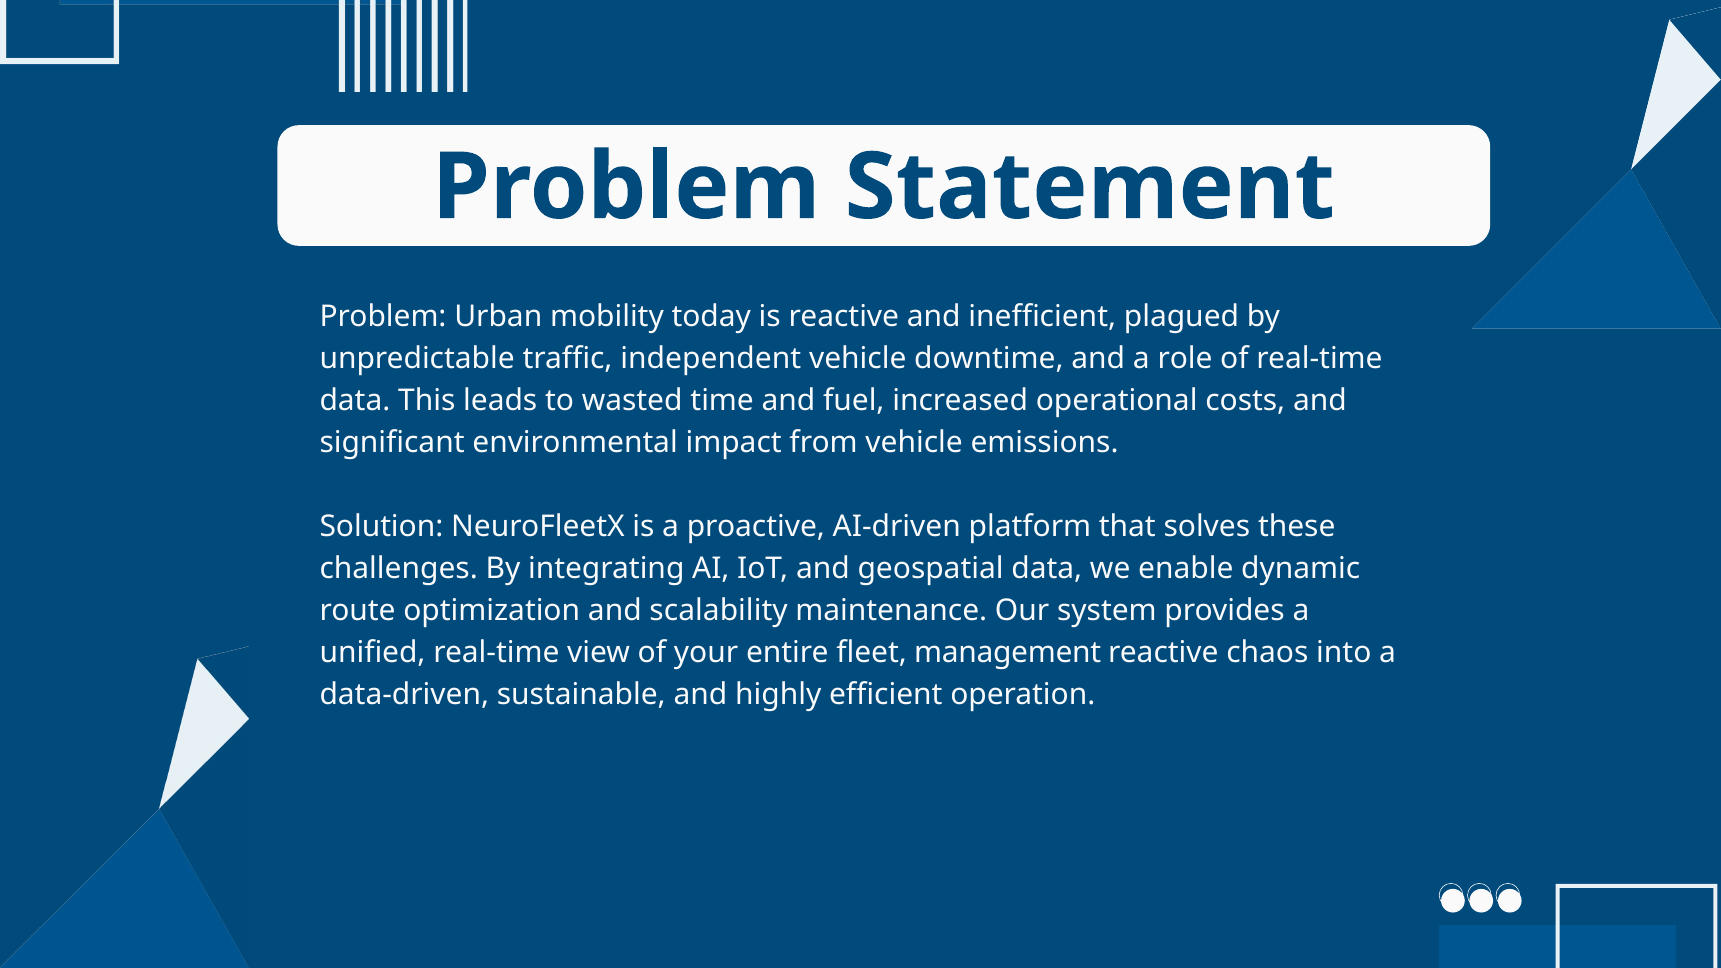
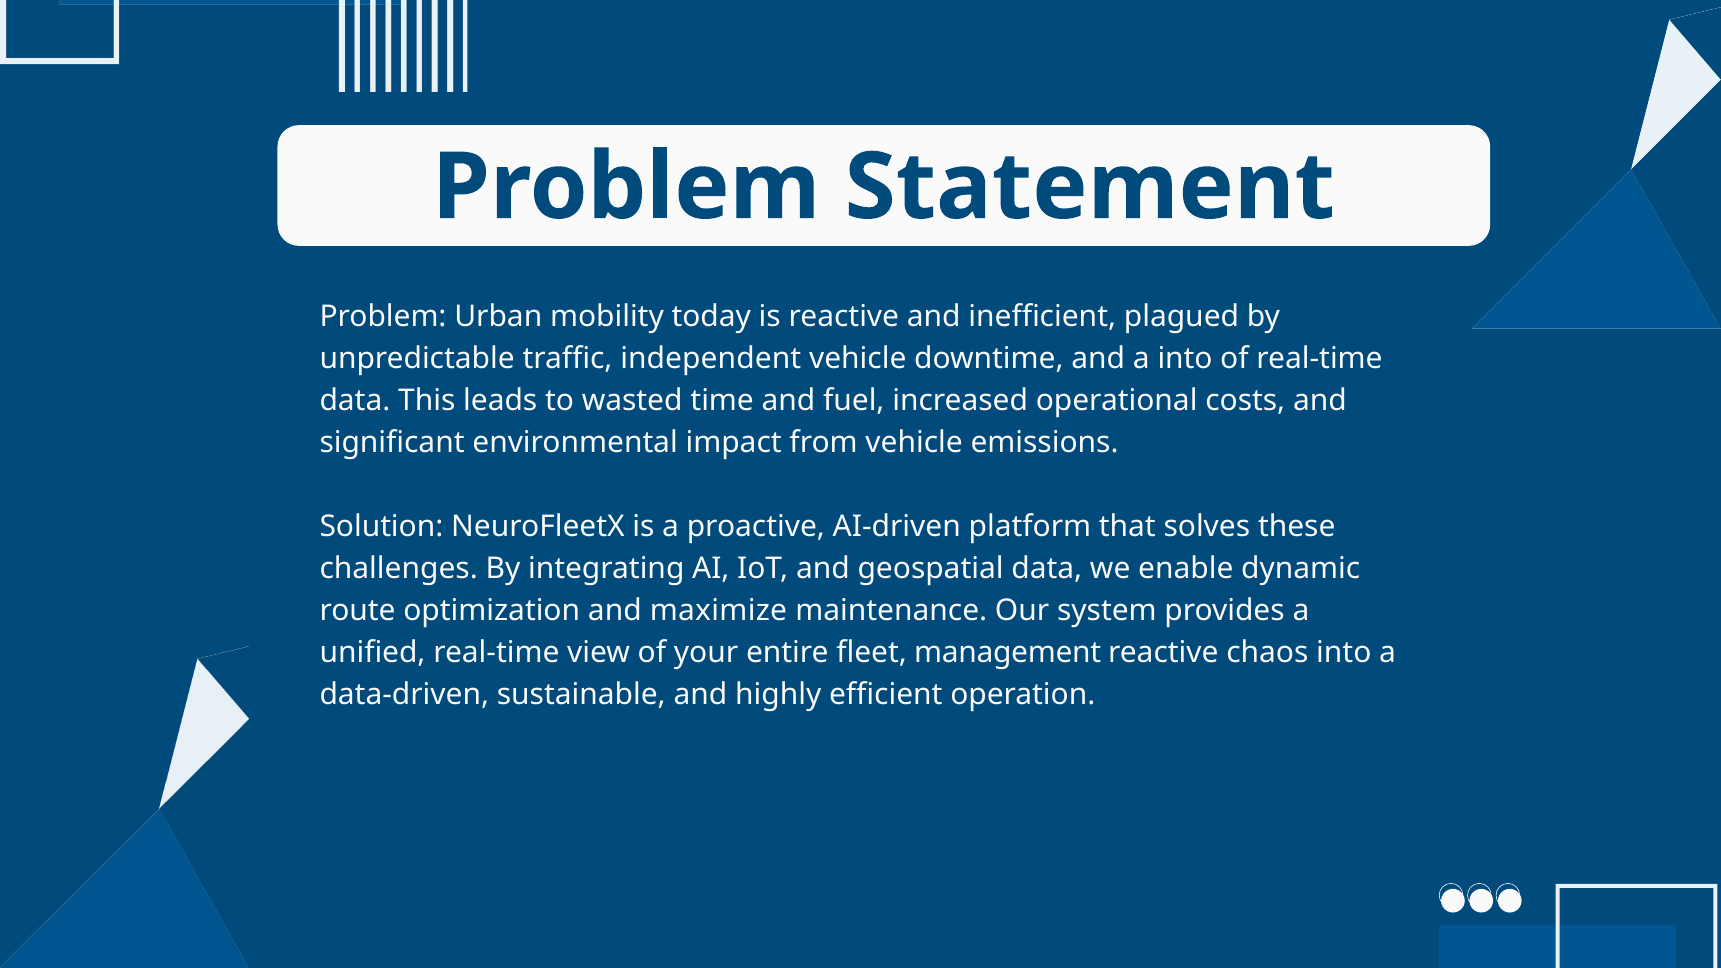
a role: role -> into (1185, 359)
scalability: scalability -> maximize (718, 611)
